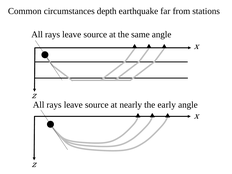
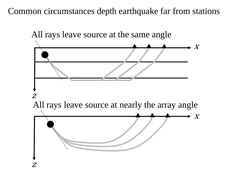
early: early -> array (167, 105)
